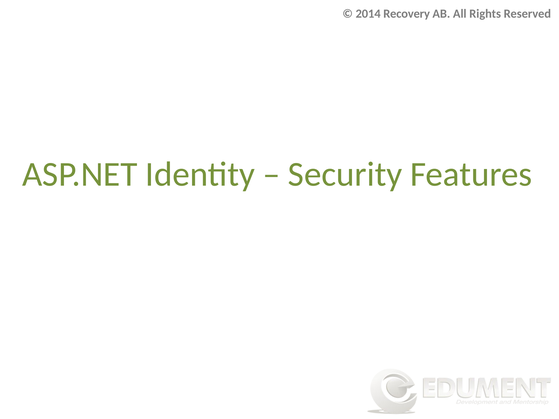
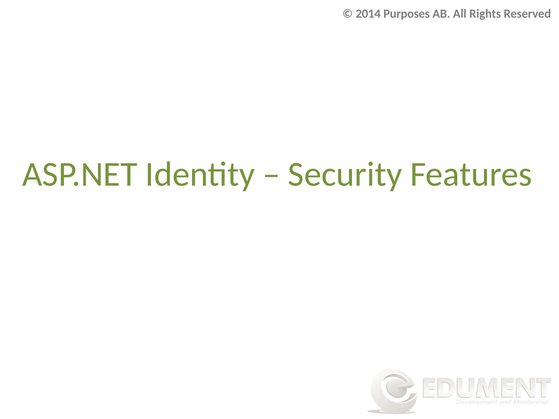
Recovery: Recovery -> Purposes (407, 14)
